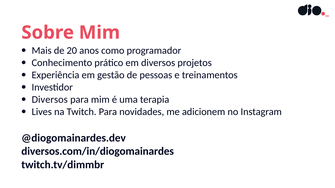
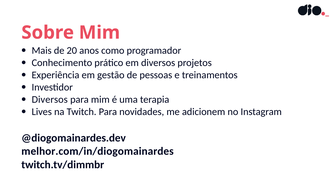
diversos.com/in/diogomainardes: diversos.com/in/diogomainardes -> melhor.com/in/diogomainardes (98, 152)
